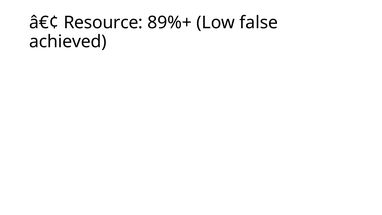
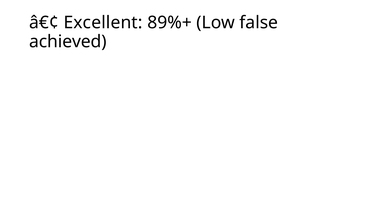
Resource: Resource -> Excellent (103, 23)
